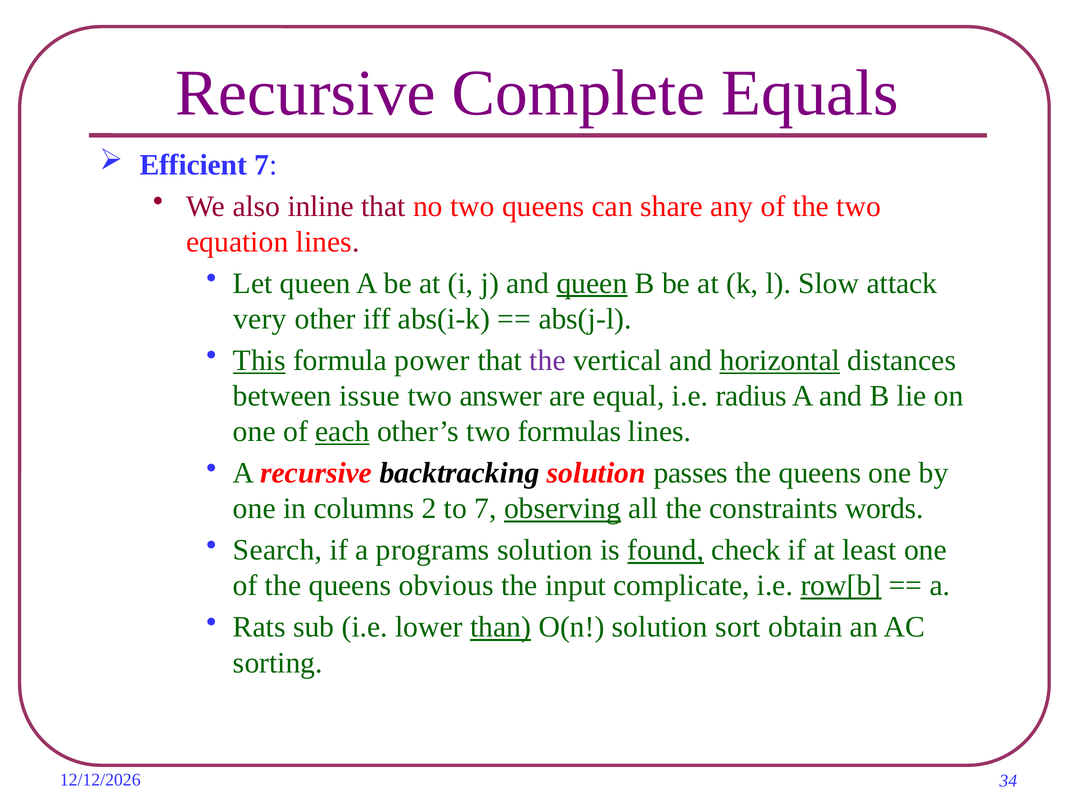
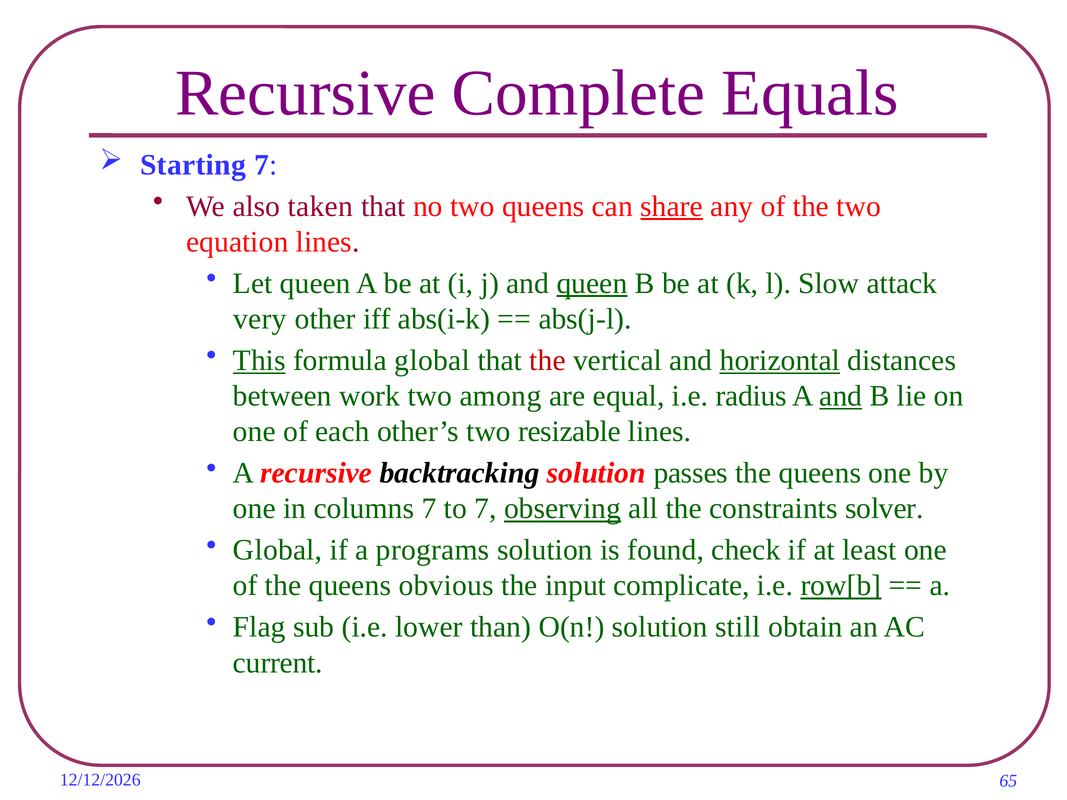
Efficient: Efficient -> Starting (193, 165)
inline: inline -> taken (320, 206)
share underline: none -> present (672, 206)
formula power: power -> global (432, 361)
the colour: purple -> red (548, 361)
issue: issue -> work (370, 396)
answer: answer -> among (500, 396)
and underline: none -> present (841, 396)
each underline: present -> none (342, 432)
formulas: formulas -> resizable (569, 432)
columns 2: 2 -> 7 (429, 509)
words: words -> solver (884, 509)
Search: Search -> Global (278, 550)
found underline: present -> none (666, 550)
Rats: Rats -> Flag (259, 627)
than underline: present -> none (501, 627)
sort: sort -> still (738, 627)
sorting: sorting -> current (278, 663)
34: 34 -> 65 (1008, 781)
